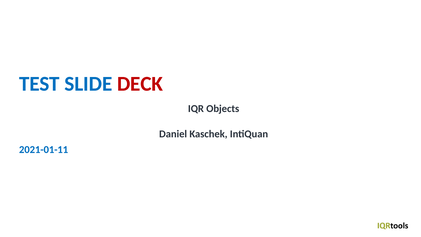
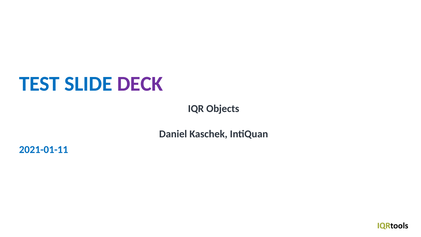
DECK colour: red -> purple (140, 84)
